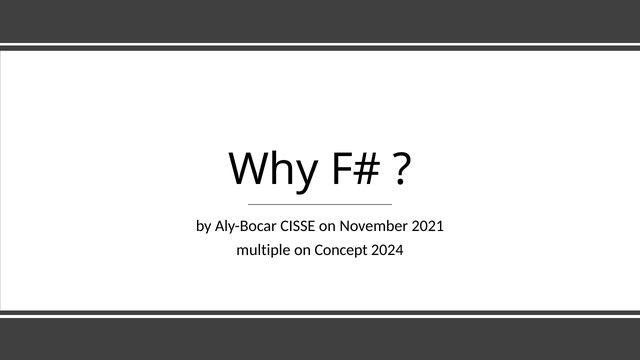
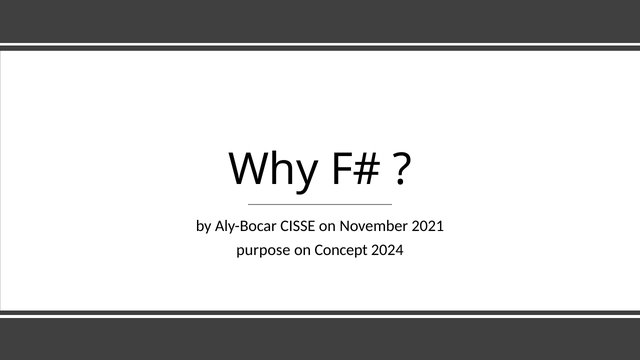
multiple: multiple -> purpose (263, 250)
